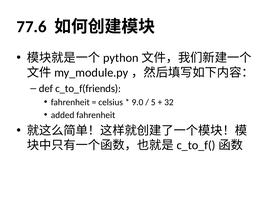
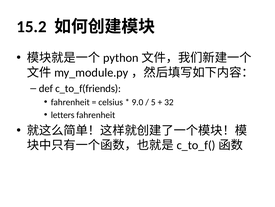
77.6: 77.6 -> 15.2 (32, 27)
added: added -> letters (63, 115)
